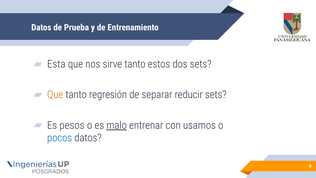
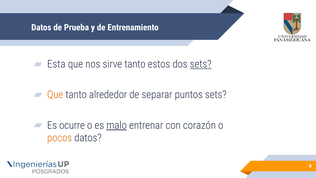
sets underline: none -> present (201, 64)
regresión: regresión -> alrededor (108, 95)
reducir: reducir -> puntos (189, 95)
pesos: pesos -> ocurre (72, 125)
usamos: usamos -> corazón (199, 125)
pocos colour: blue -> orange (60, 138)
